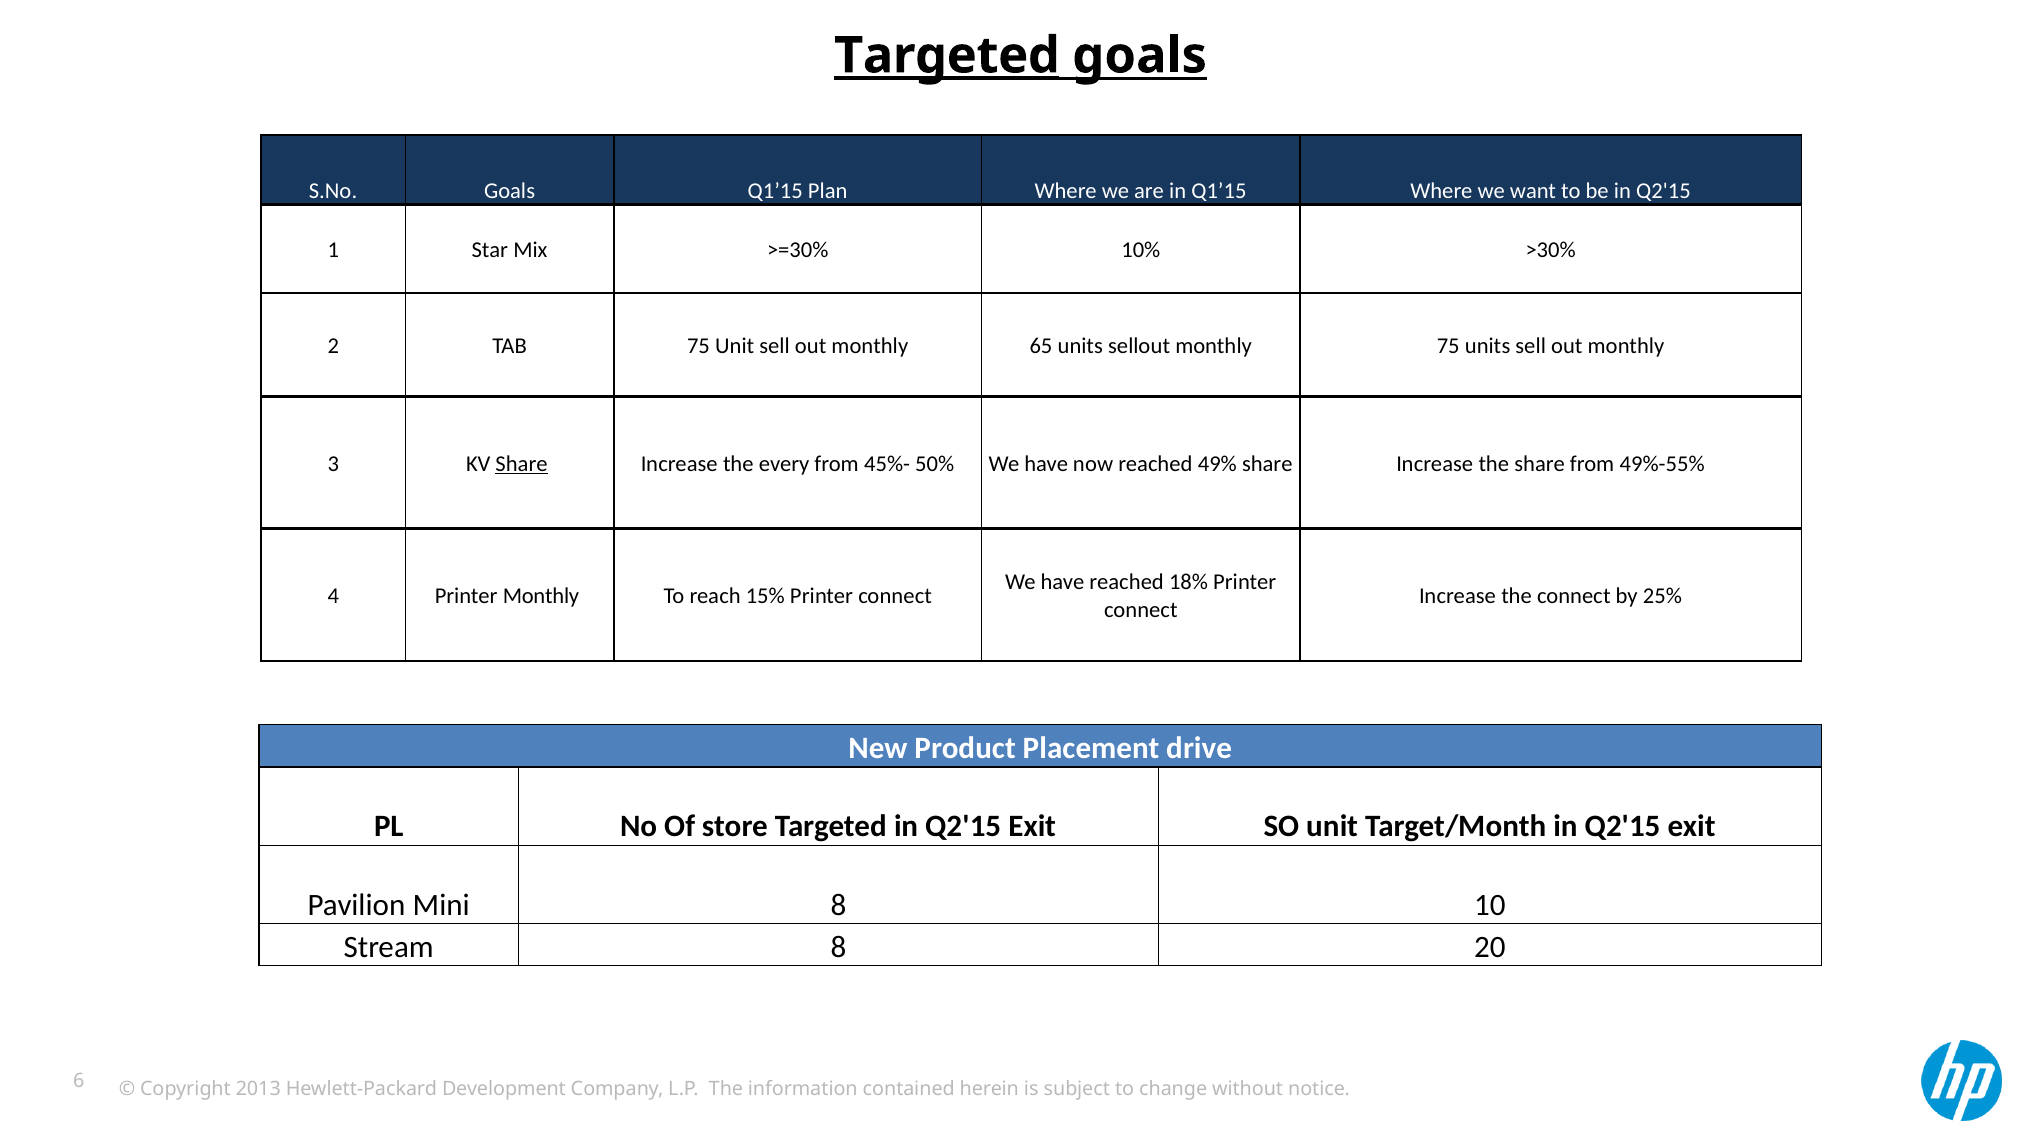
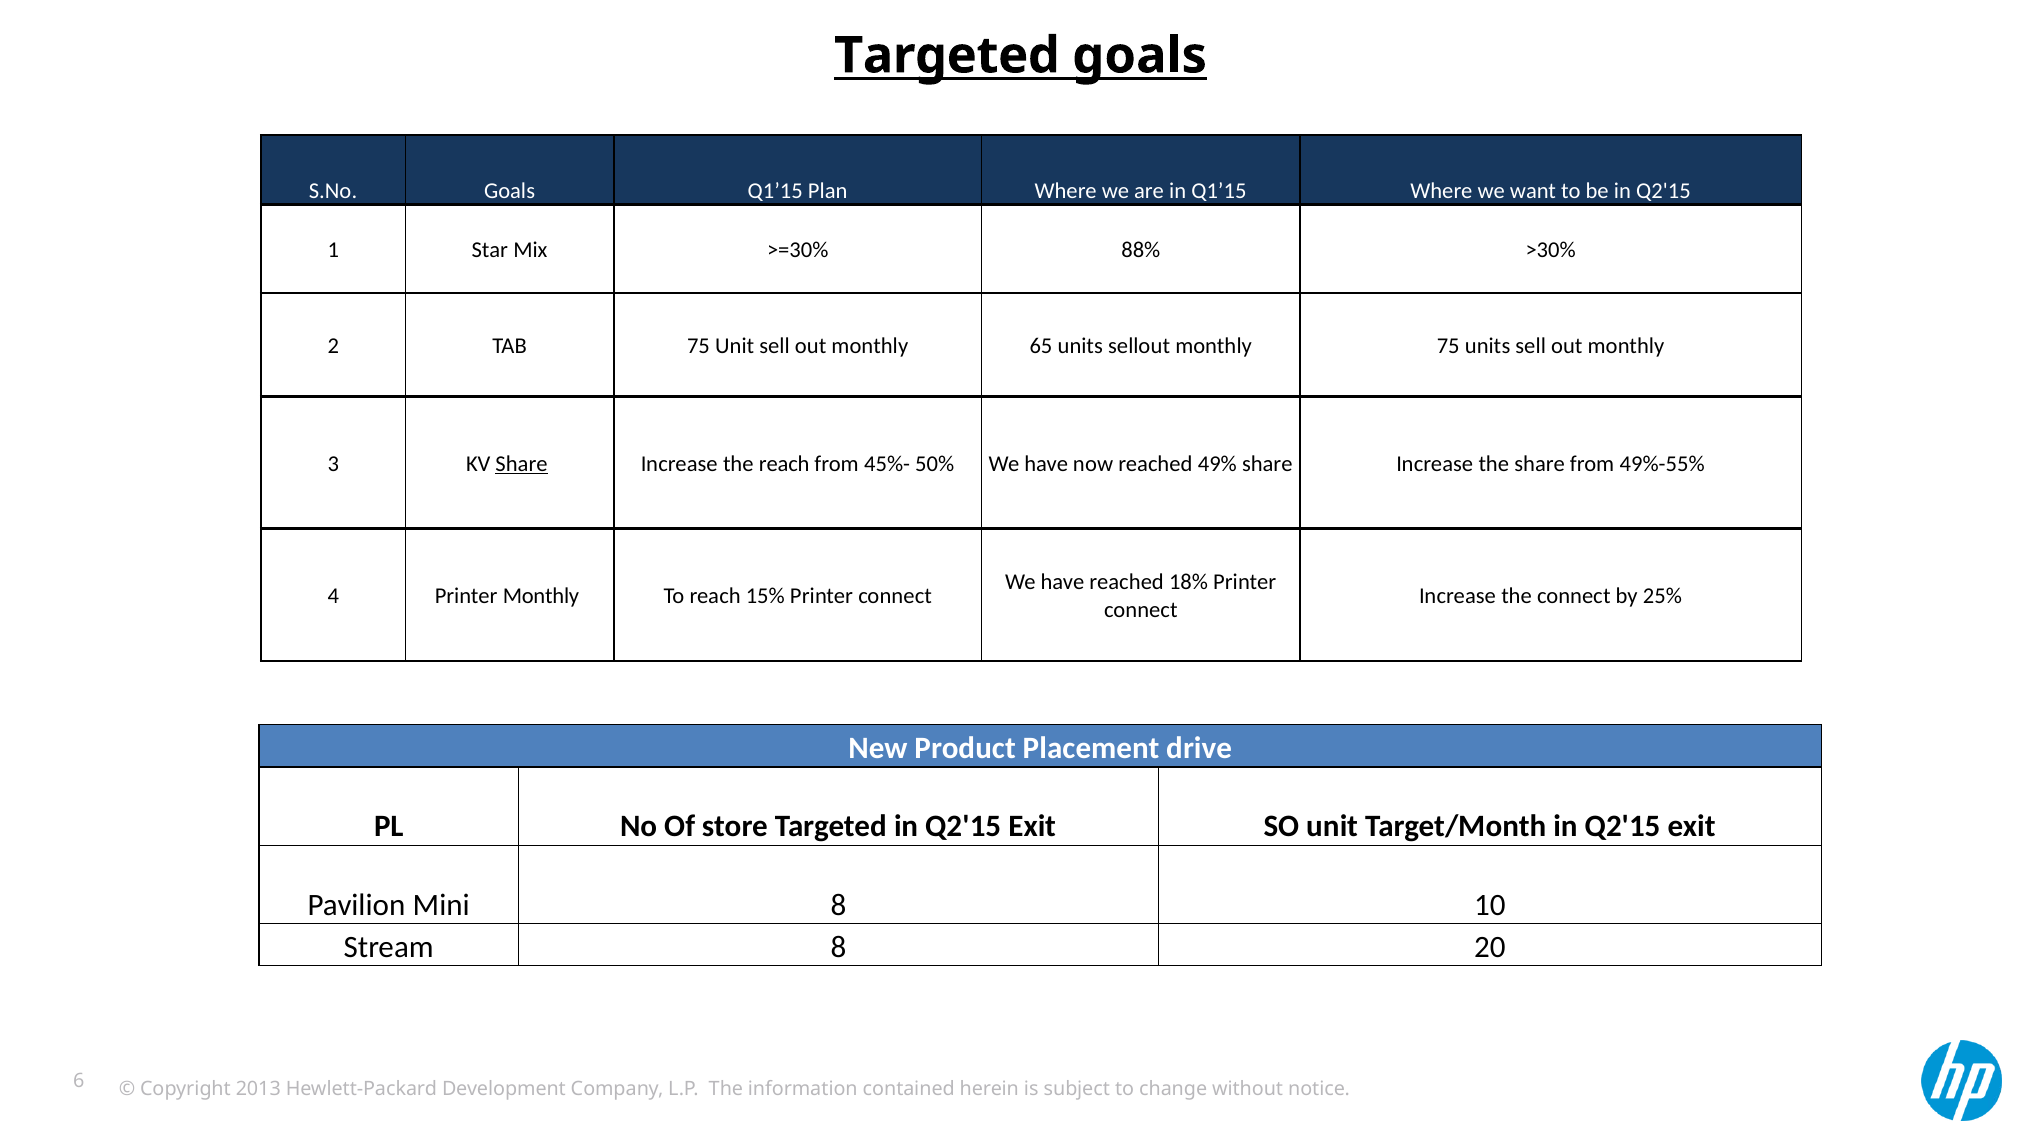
Targeted underline: present -> none (947, 56)
10%: 10% -> 88% (1141, 250)
the every: every -> reach (784, 464)
